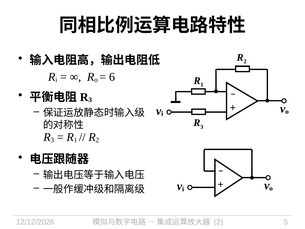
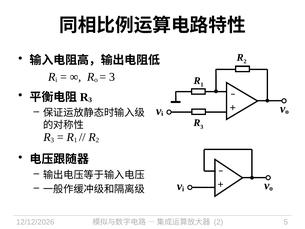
6: 6 -> 3 (112, 77)
